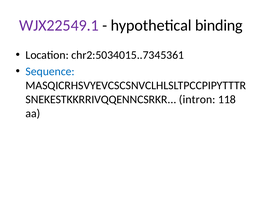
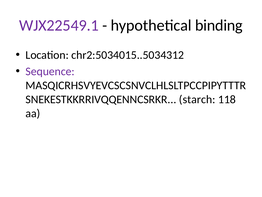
chr2:5034015..7345361: chr2:5034015..7345361 -> chr2:5034015..5034312 (128, 55)
Sequence colour: blue -> purple (50, 71)
intron: intron -> starch (197, 99)
